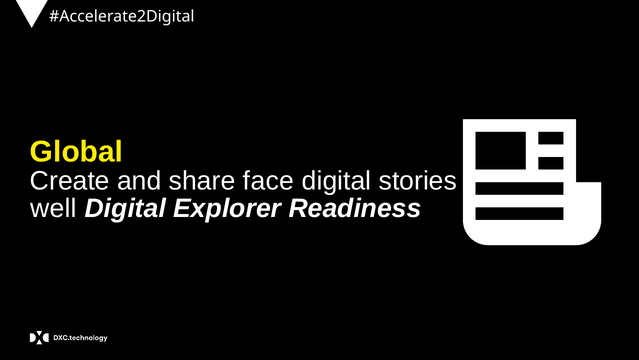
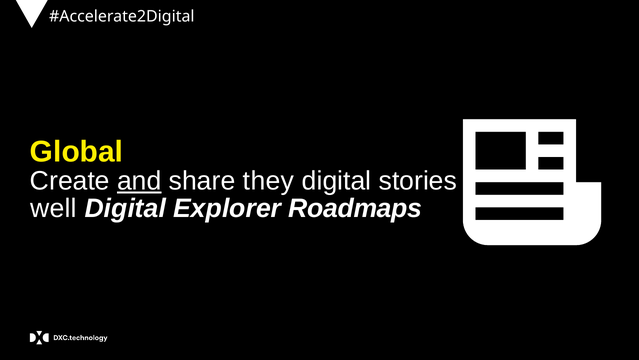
and underline: none -> present (139, 181)
face: face -> they (268, 181)
Readiness: Readiness -> Roadmaps (355, 208)
